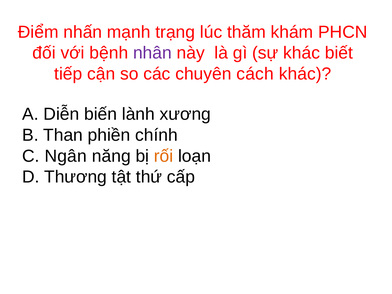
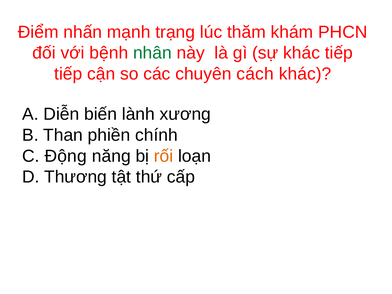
nhân colour: purple -> green (152, 53)
khác biết: biết -> tiếp (339, 53)
Ngân: Ngân -> Động (66, 156)
